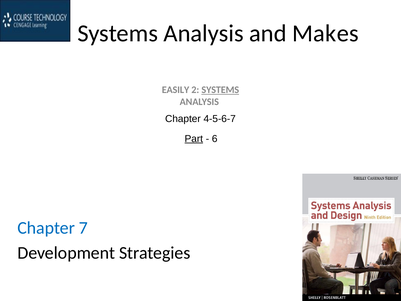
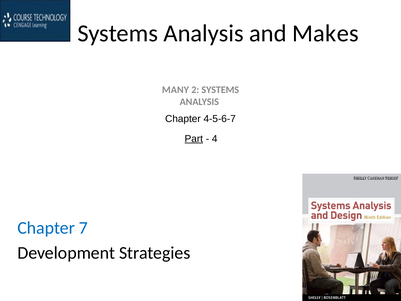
EASILY: EASILY -> MANY (175, 90)
SYSTEMS underline: present -> none (220, 90)
6: 6 -> 4 (215, 139)
